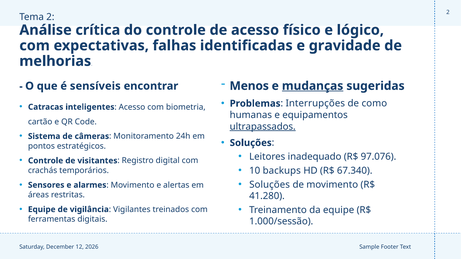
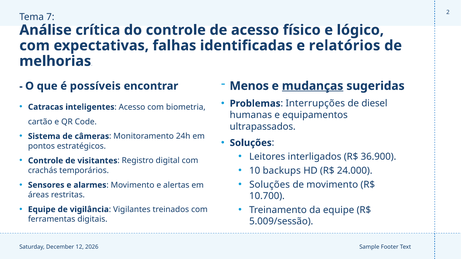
Tema 2: 2 -> 7 (50, 17)
gravidade: gravidade -> relatórios (345, 46)
sensíveis: sensíveis -> possíveis (95, 86)
como: como -> diesel (374, 104)
ultrapassados underline: present -> none (263, 127)
inadequado: inadequado -> interligados (315, 157)
97.076: 97.076 -> 36.900 (379, 157)
67.340: 67.340 -> 24.000 (355, 171)
41.280: 41.280 -> 10.700 (267, 196)
1.000/sessão: 1.000/sessão -> 5.009/sessão (281, 222)
